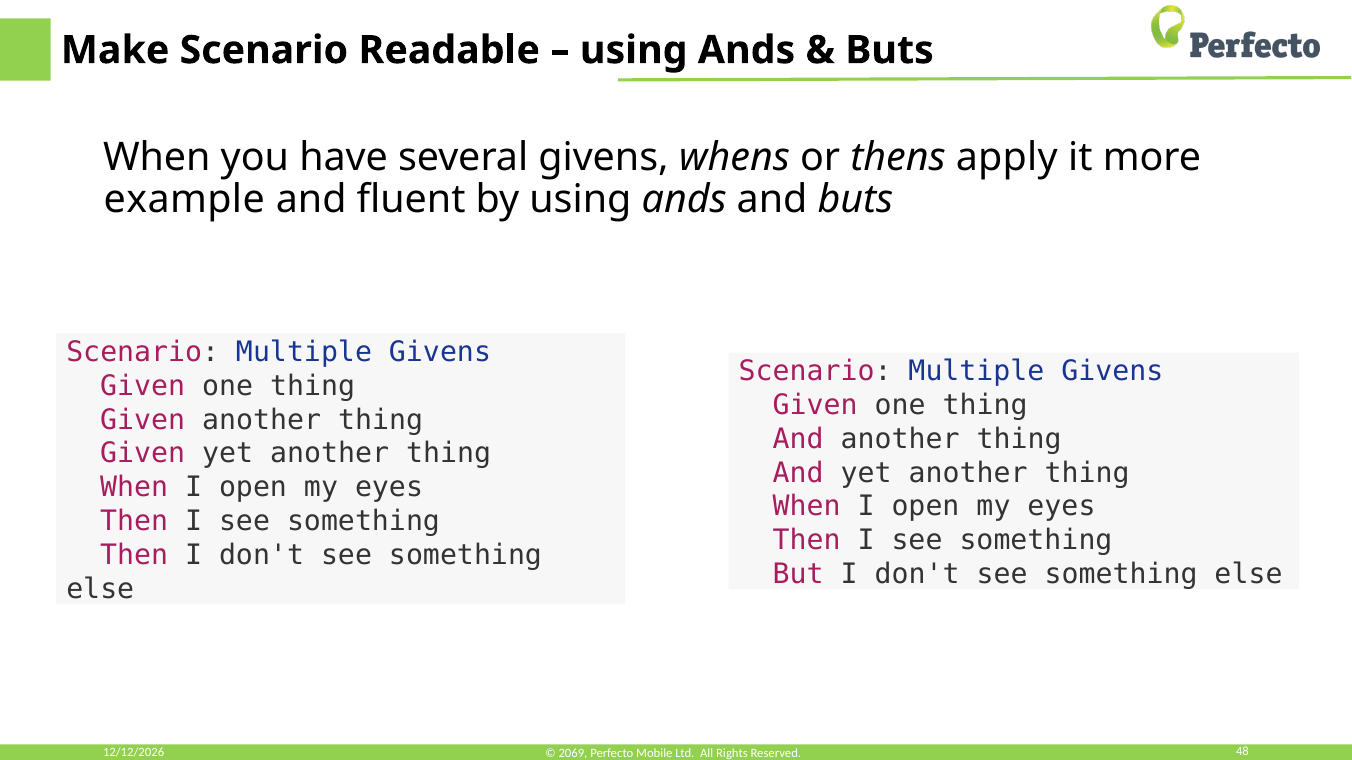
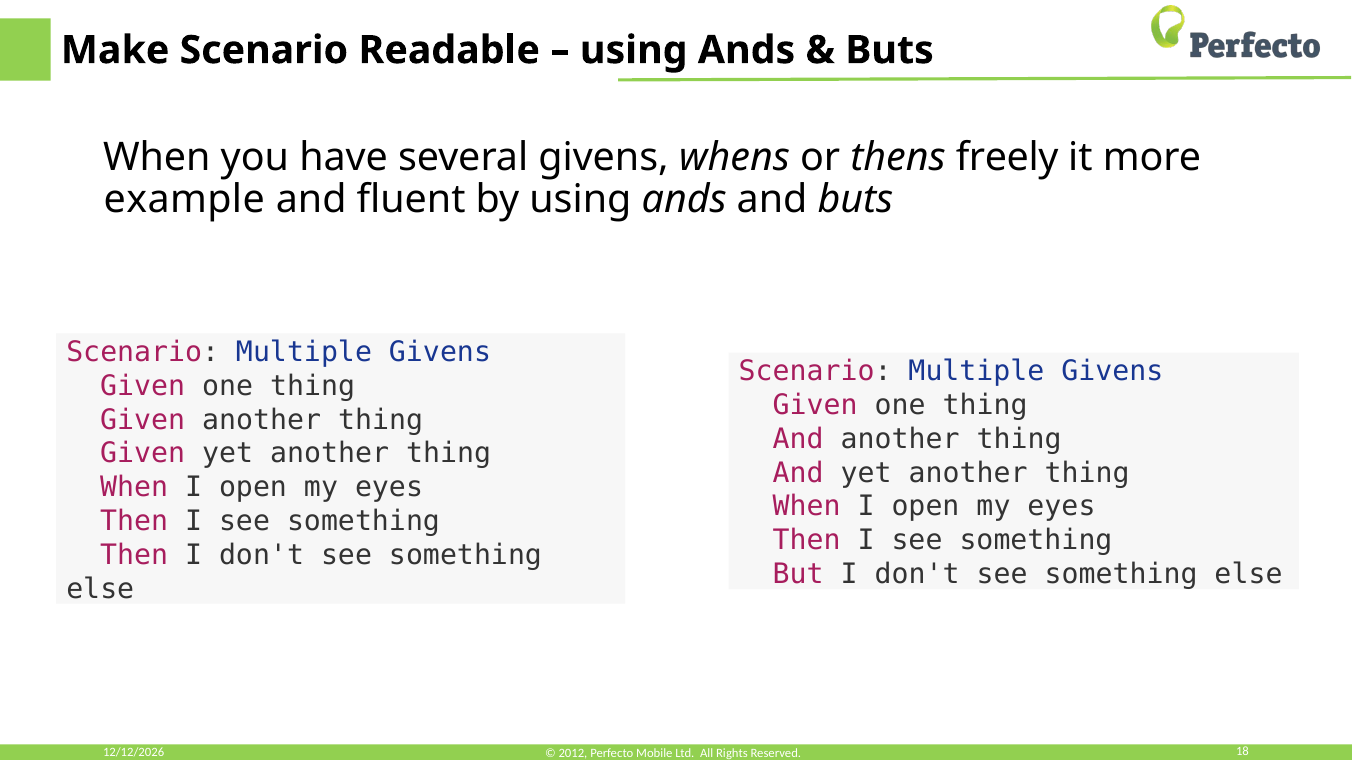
apply: apply -> freely (1007, 157)
48: 48 -> 18 (1242, 752)
2069: 2069 -> 2012 (573, 753)
